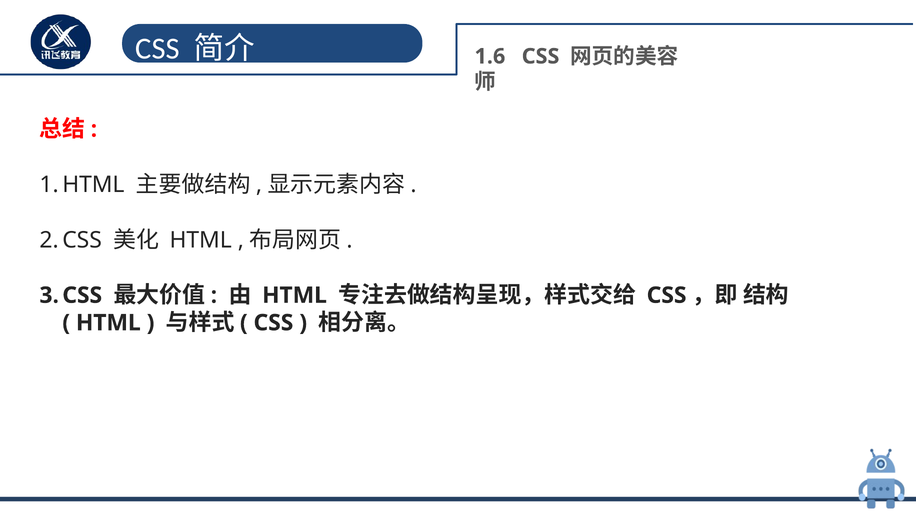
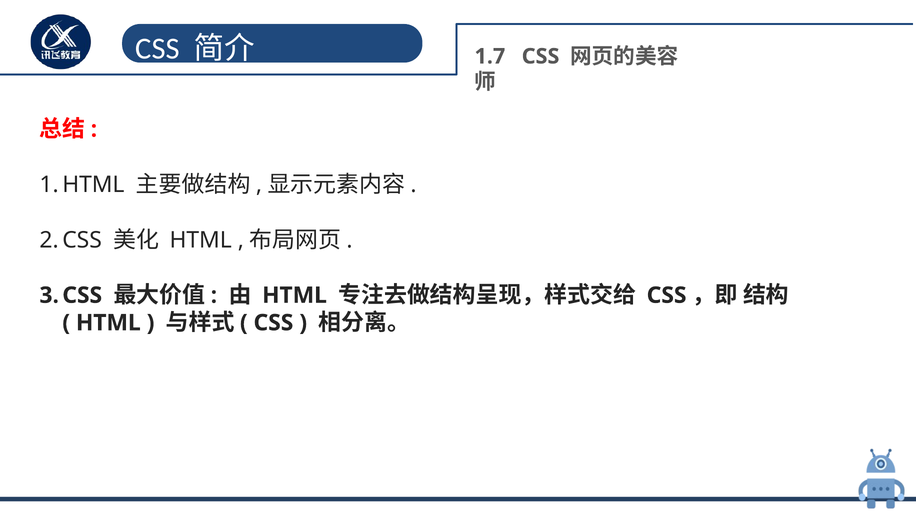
1.6: 1.6 -> 1.7 (490, 56)
